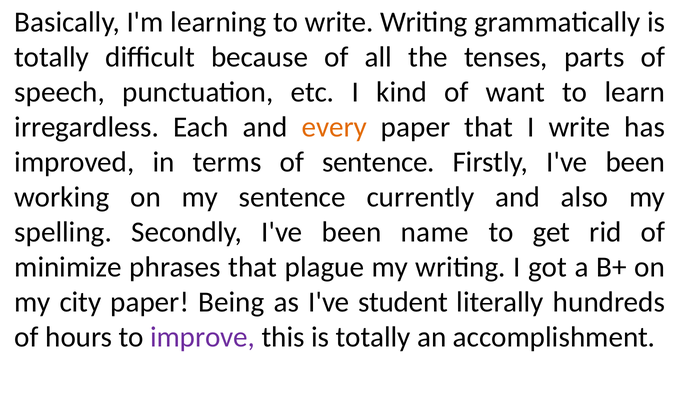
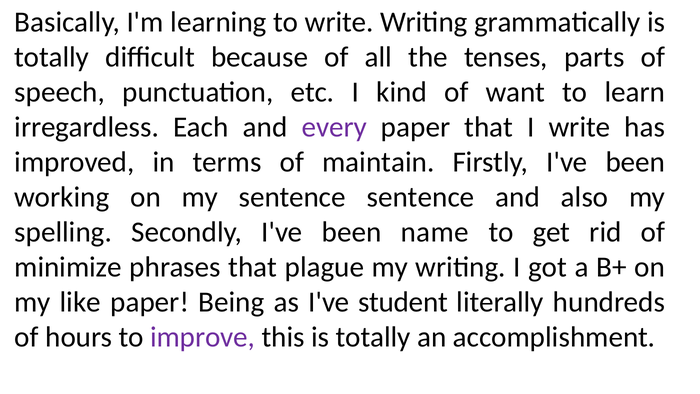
every colour: orange -> purple (334, 127)
of sentence: sentence -> maintain (378, 162)
sentence currently: currently -> sentence (421, 197)
city: city -> like (80, 302)
